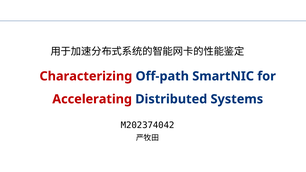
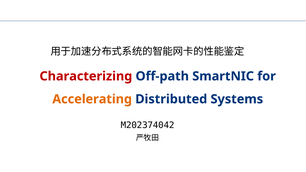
Accelerating colour: red -> orange (92, 99)
